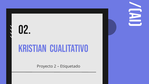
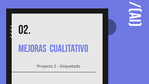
Kristian: Kristian -> Mejoras (32, 48)
